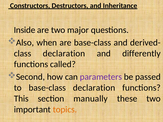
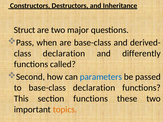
Inside: Inside -> Struct (25, 30)
Also: Also -> Pass (25, 43)
parameters colour: purple -> blue (101, 77)
section manually: manually -> functions (91, 99)
